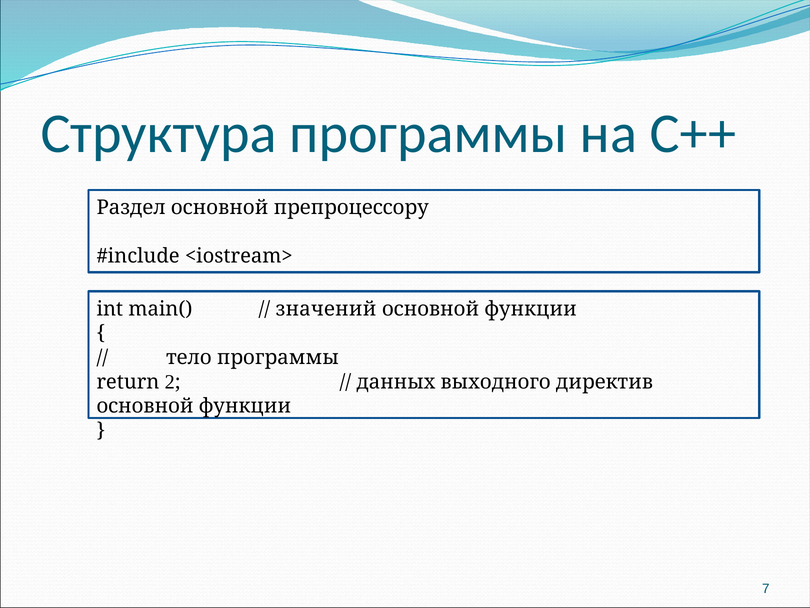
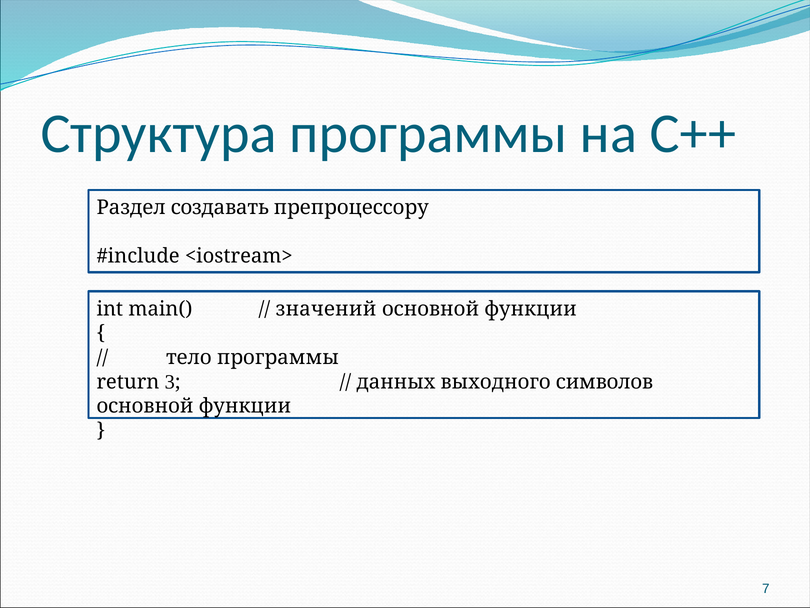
Раздел основной: основной -> создавать (220, 207)
2: 2 -> 3 (170, 382)
директив: директив -> символов (604, 382)
